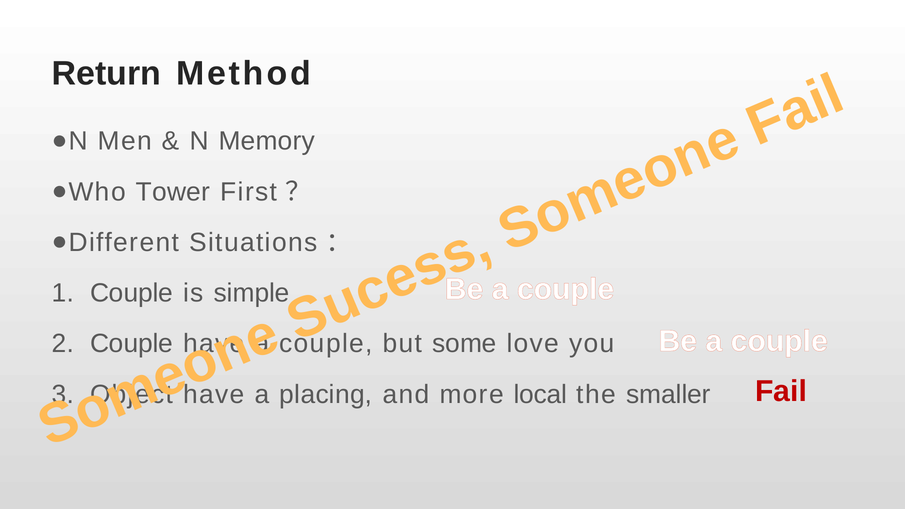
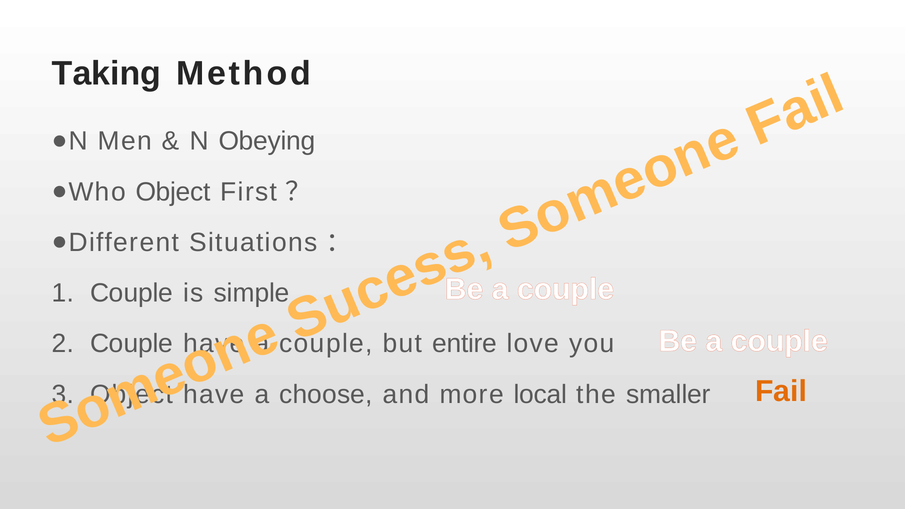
Return: Return -> Taking (106, 74)
Memory: Memory -> Obeying (267, 141)
Tower: Tower -> Object (173, 192)
some: some -> entire (465, 344)
Fail colour: red -> orange (781, 391)
placing: placing -> choose (326, 394)
